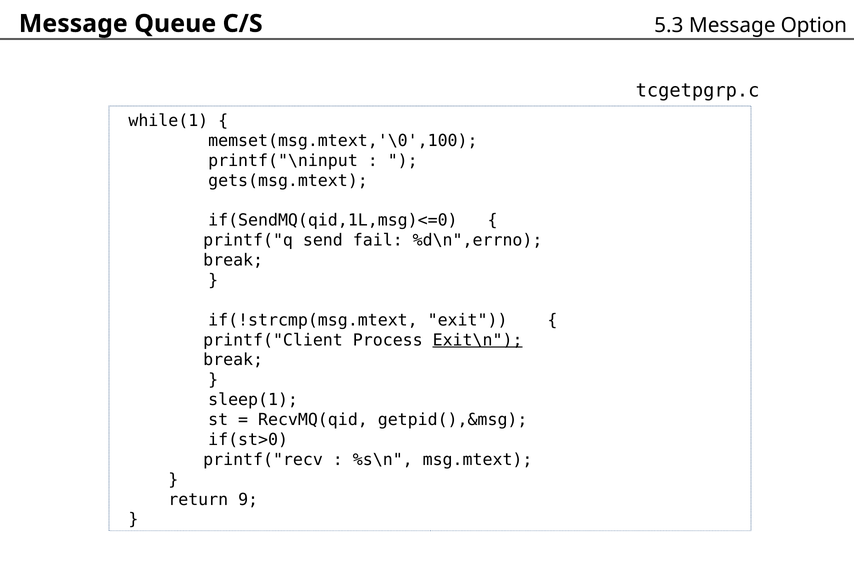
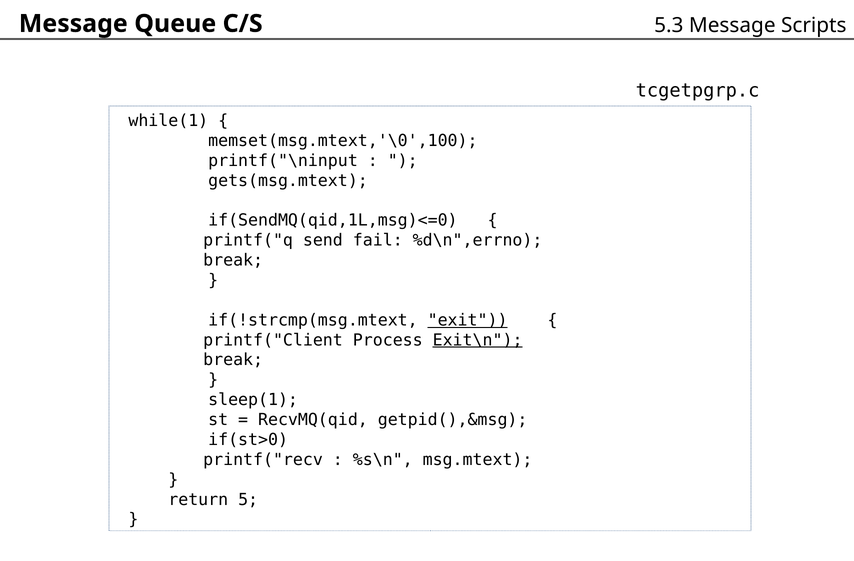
Option: Option -> Scripts (814, 25)
exit underline: none -> present (468, 320)
9: 9 -> 5 (248, 500)
